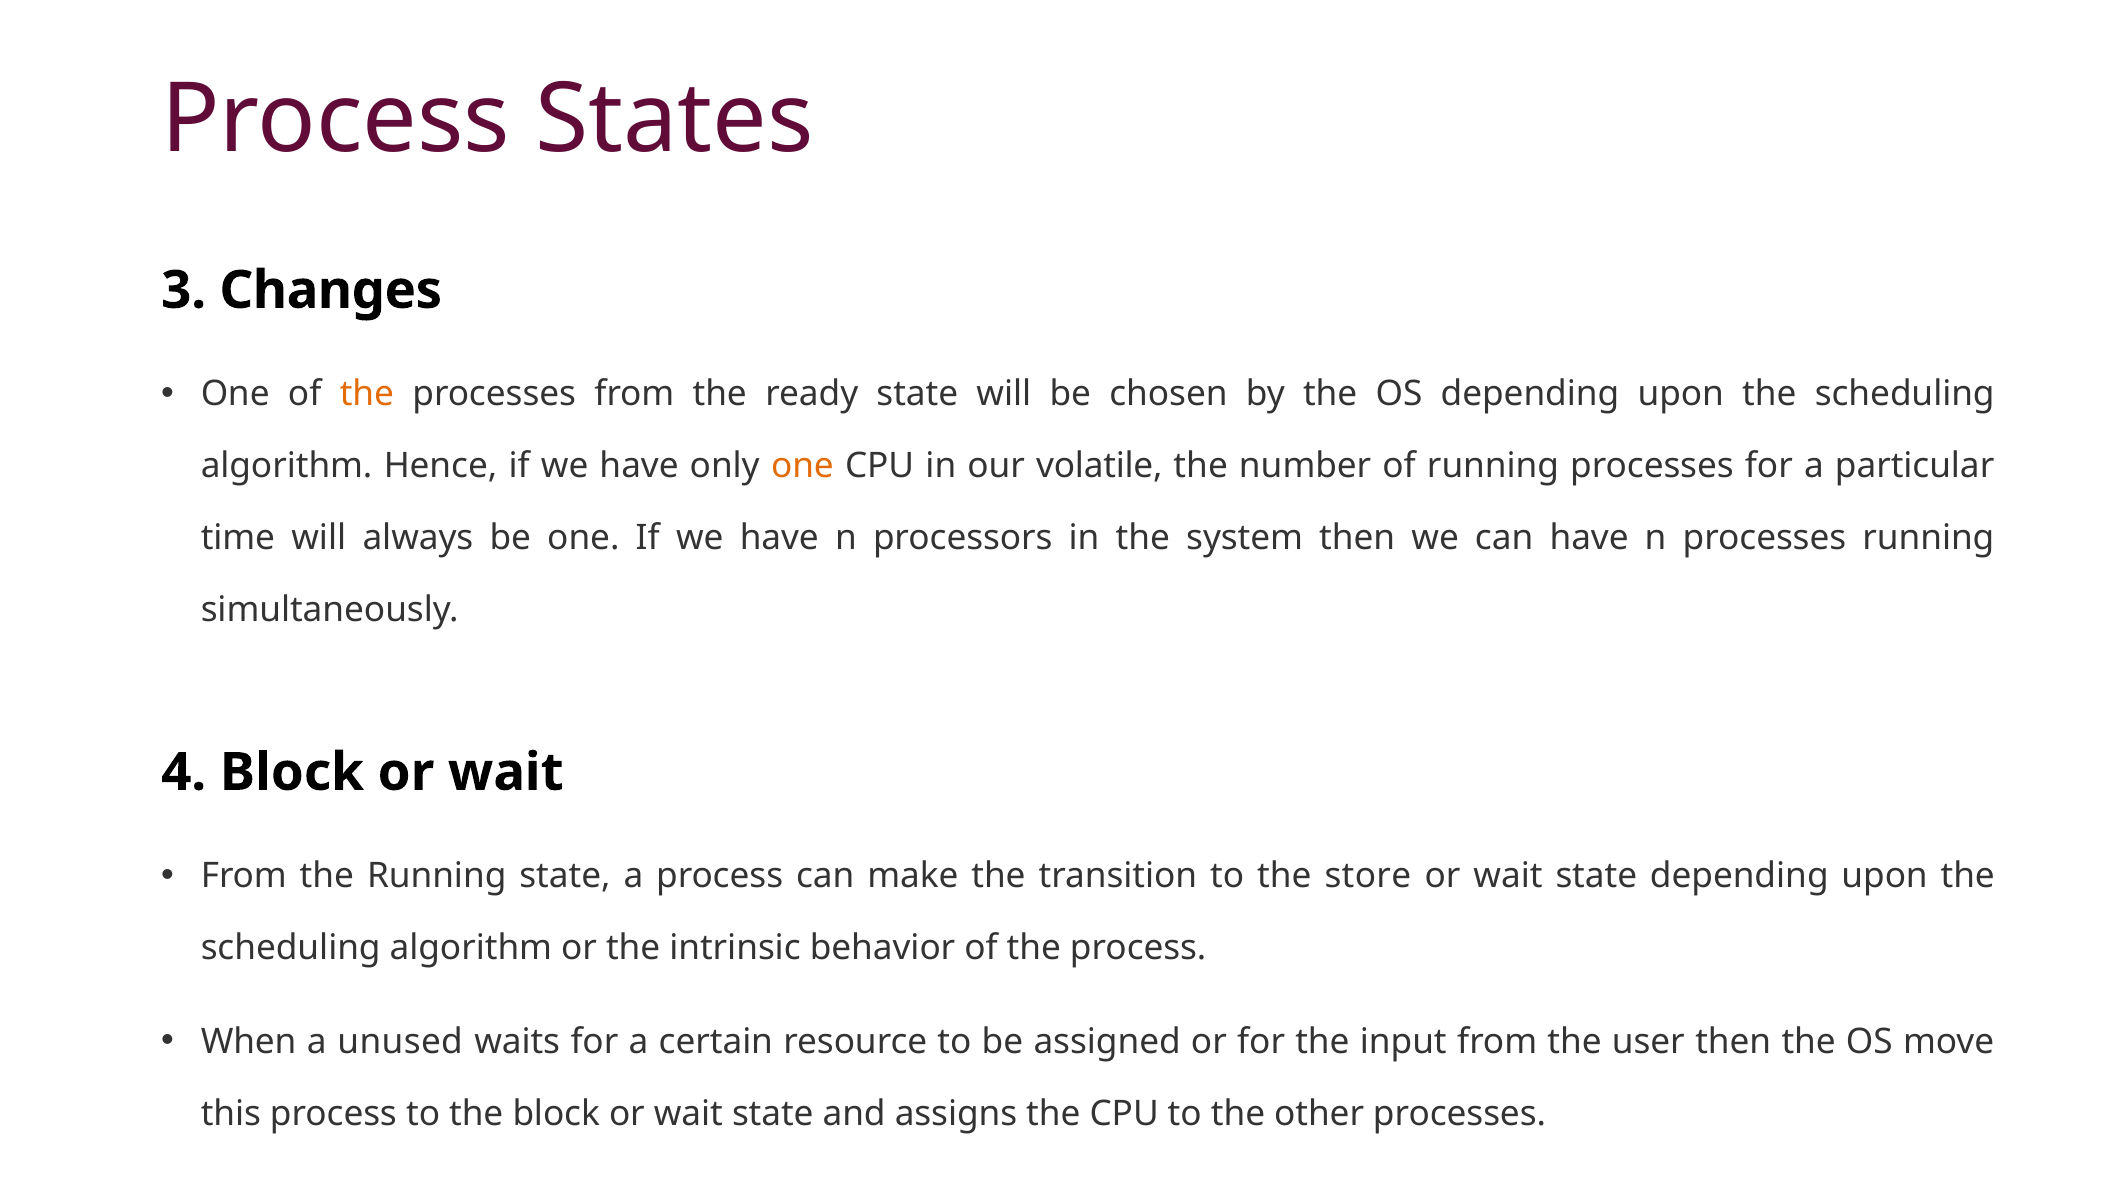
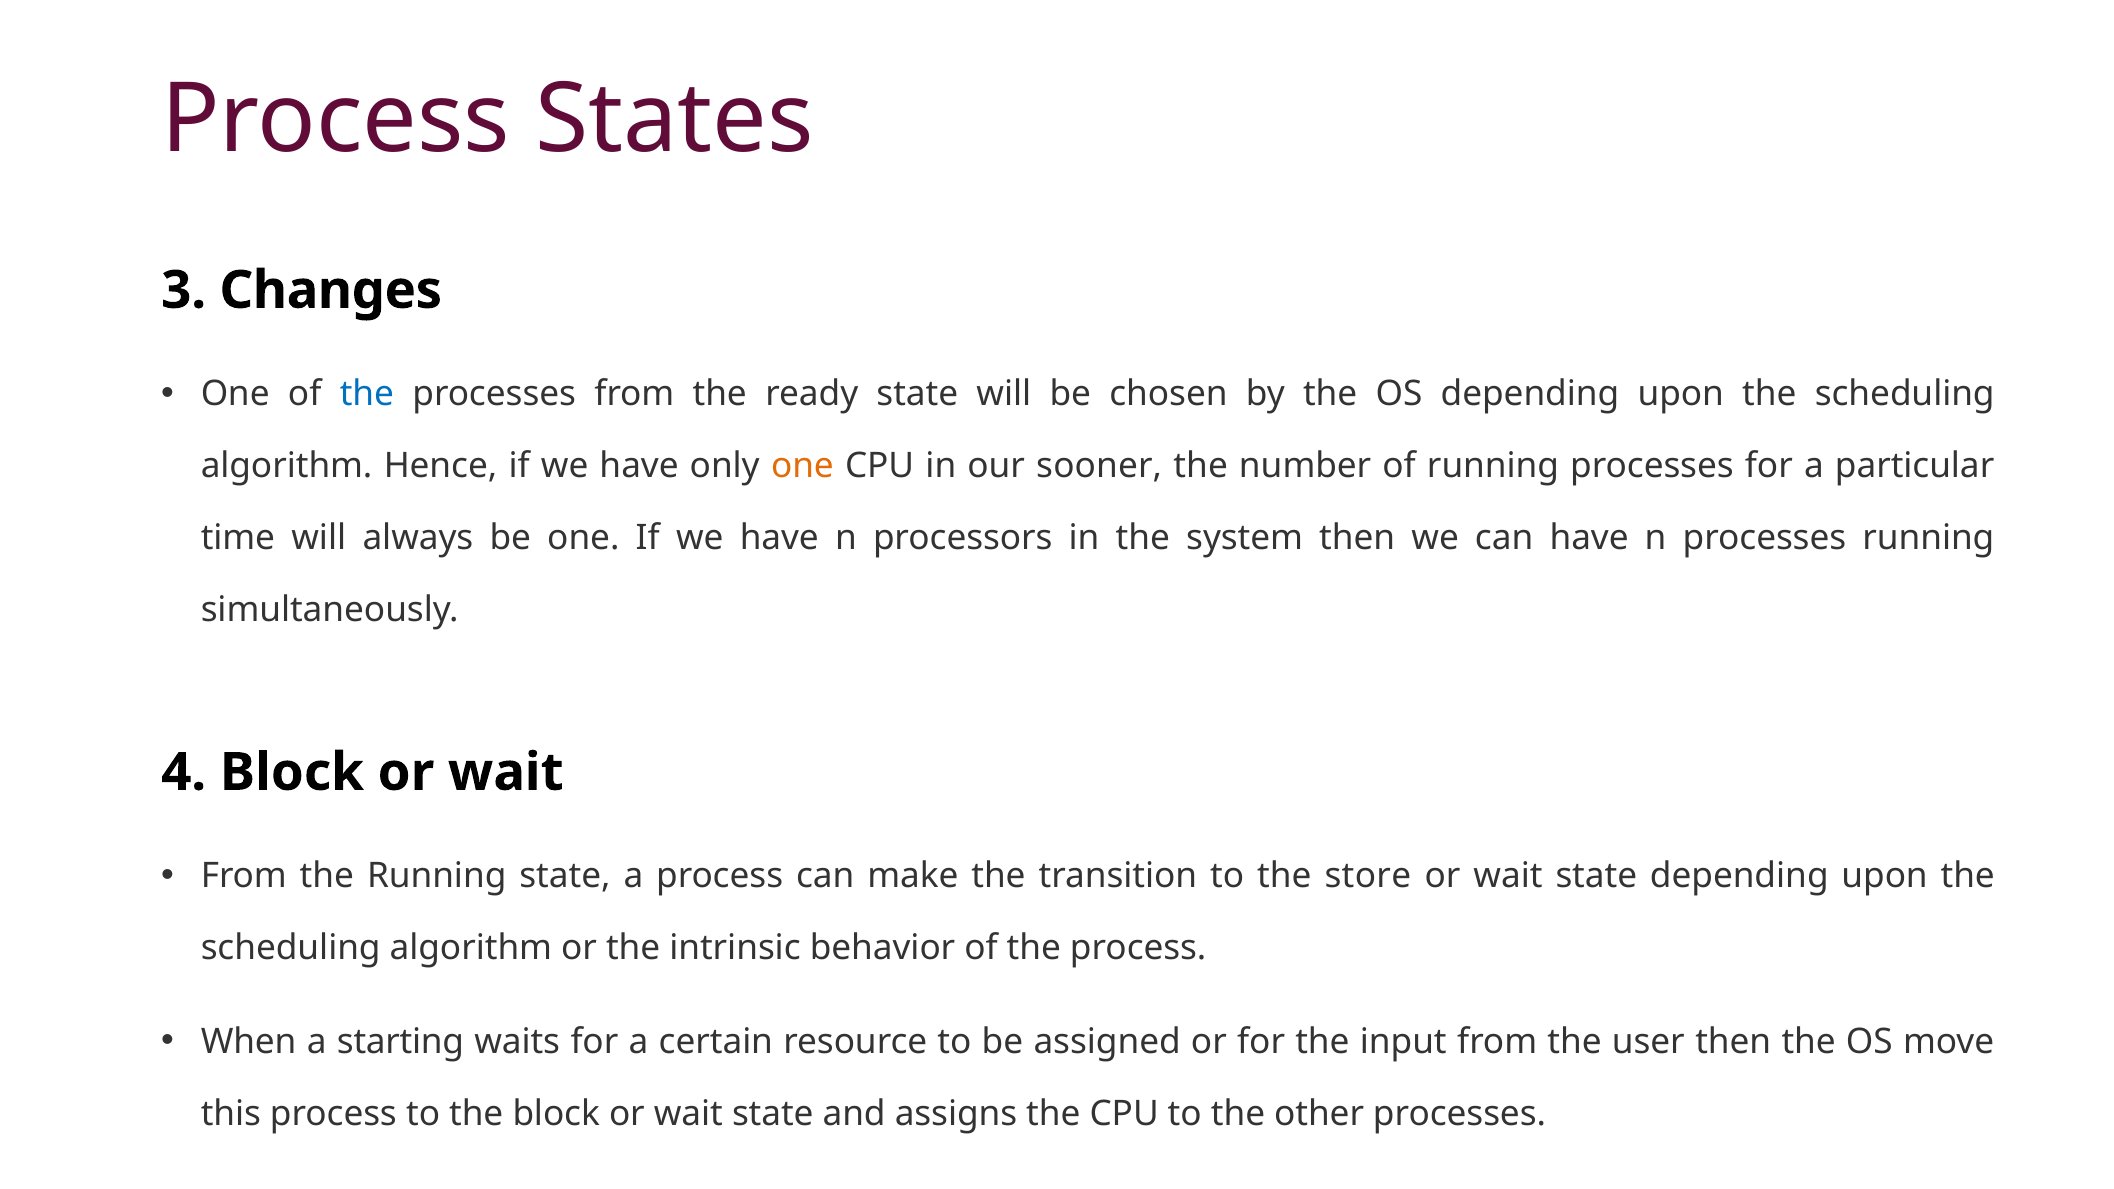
the colour: orange -> blue (367, 394)
volatile: volatile -> sooner (1099, 466)
unused: unused -> starting (400, 1042)
